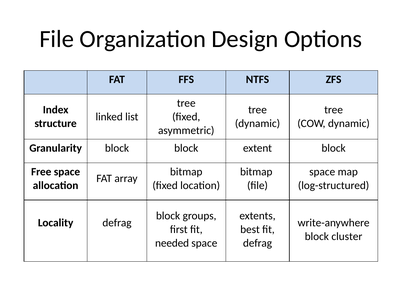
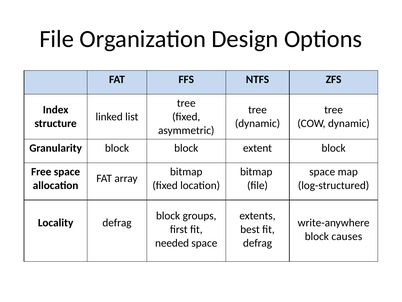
cluster: cluster -> causes (347, 236)
